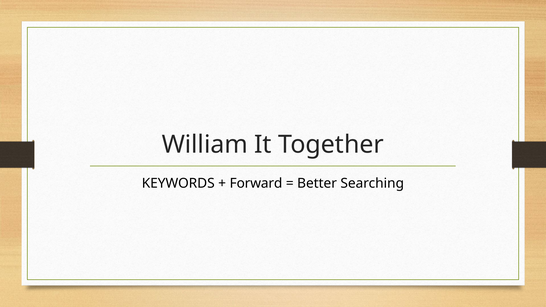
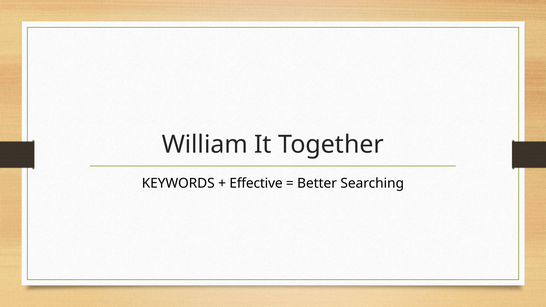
Forward: Forward -> Effective (256, 183)
